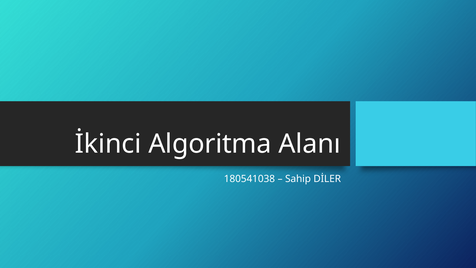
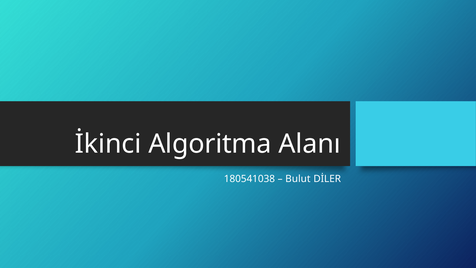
Sahip: Sahip -> Bulut (298, 179)
